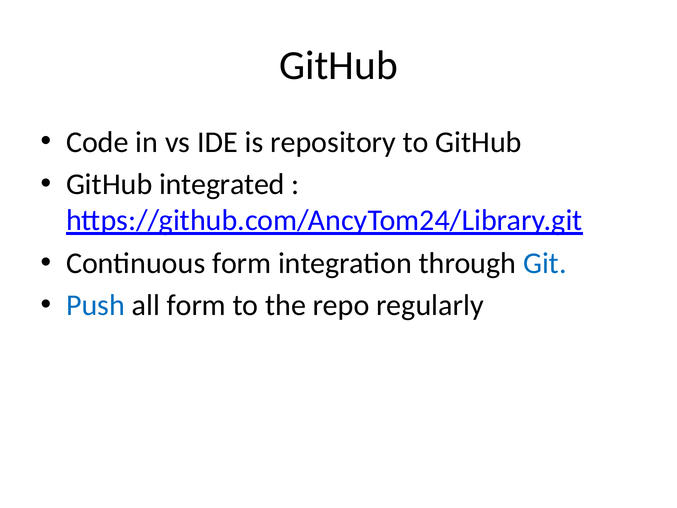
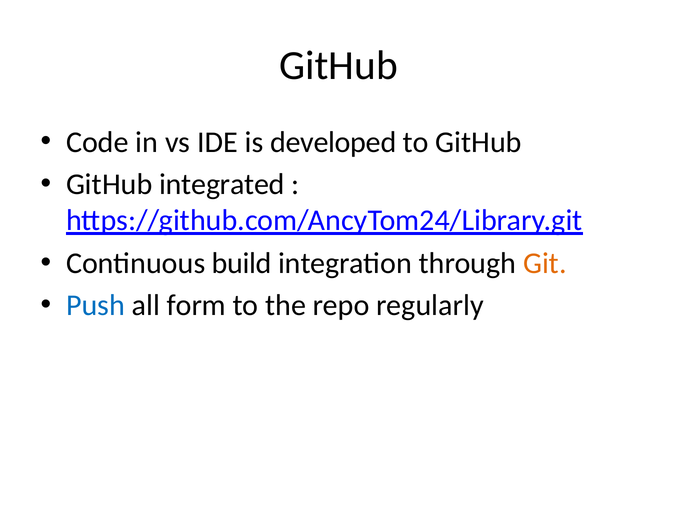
repository: repository -> developed (333, 142)
Continuous form: form -> build (242, 263)
Git colour: blue -> orange (545, 263)
